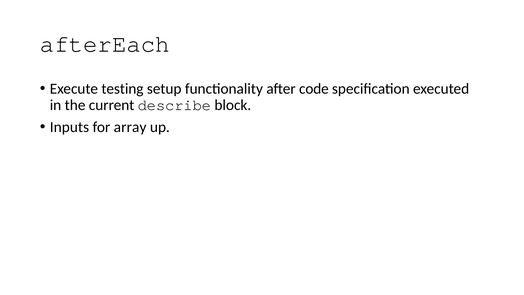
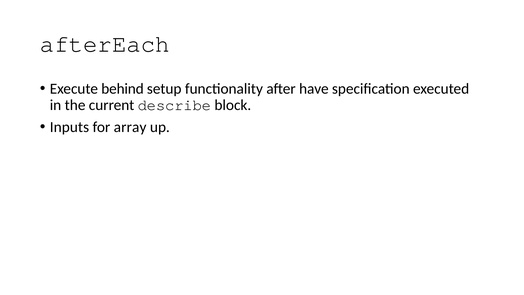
testing: testing -> behind (123, 89)
code: code -> have (314, 89)
